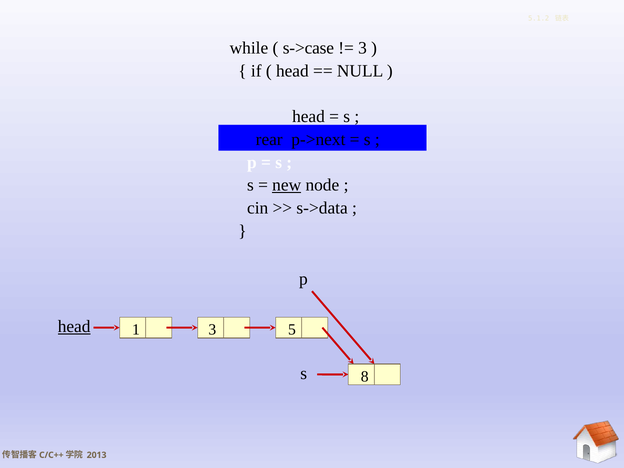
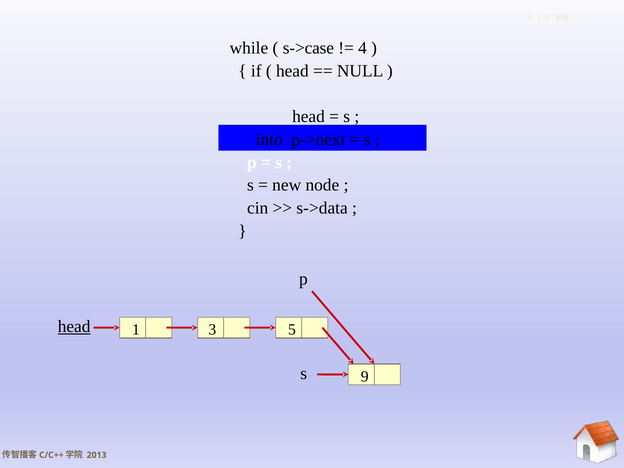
3: 3 -> 4 (363, 48)
rear: rear -> into (269, 139)
new underline: present -> none (287, 185)
8: 8 -> 9 (365, 377)
